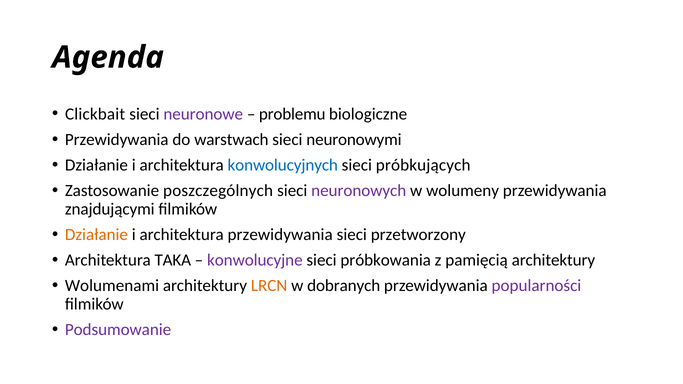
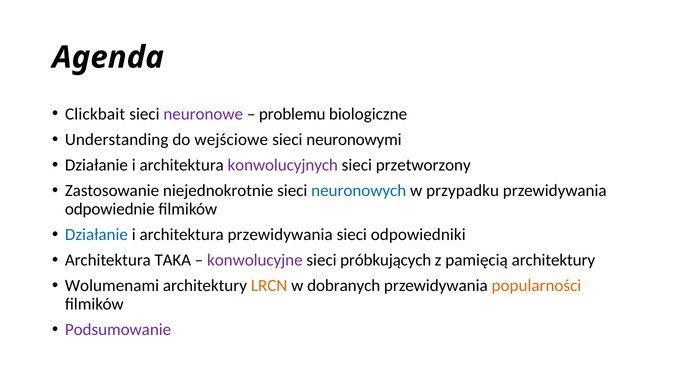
Przewidywania: Przewidywania -> Understanding (117, 140)
warstwach: warstwach -> wejściowe (231, 140)
konwolucyjnych colour: blue -> purple (283, 165)
próbkujących: próbkujących -> przetworzony (423, 165)
poszczególnych: poszczególnych -> niejednokrotnie (218, 191)
neuronowych colour: purple -> blue (359, 191)
wolumeny: wolumeny -> przypadku (463, 191)
znajdującymi: znajdującymi -> odpowiednie (110, 209)
Działanie colour: orange -> blue (96, 235)
przetworzony: przetworzony -> odpowiedniki (418, 235)
próbkowania: próbkowania -> próbkujących (386, 260)
popularności colour: purple -> orange (536, 286)
